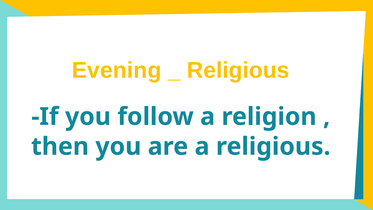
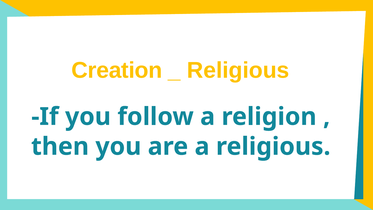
Evening: Evening -> Creation (117, 70)
